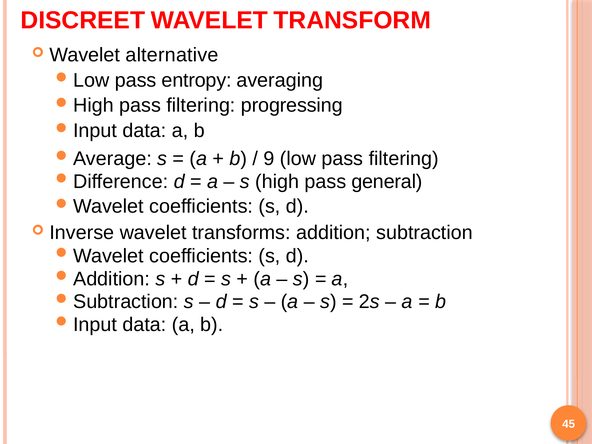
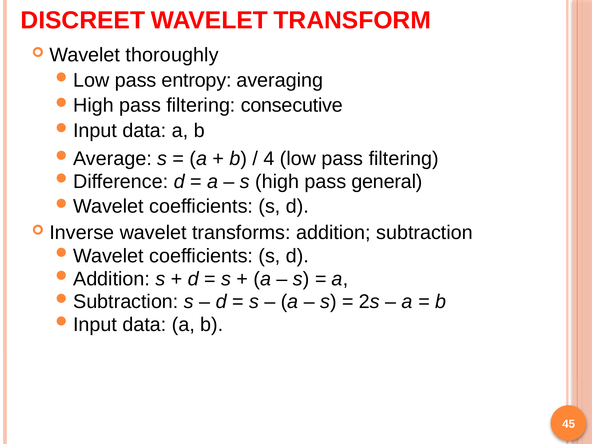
alternative: alternative -> thoroughly (172, 55)
progressing: progressing -> consecutive (292, 105)
9: 9 -> 4 (269, 159)
